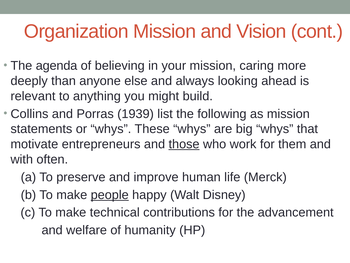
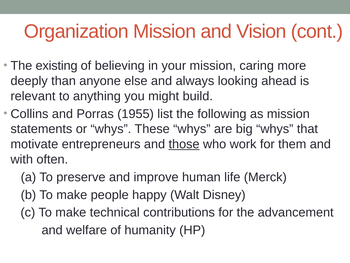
agenda: agenda -> existing (57, 66)
1939: 1939 -> 1955 (136, 114)
people underline: present -> none (110, 194)
